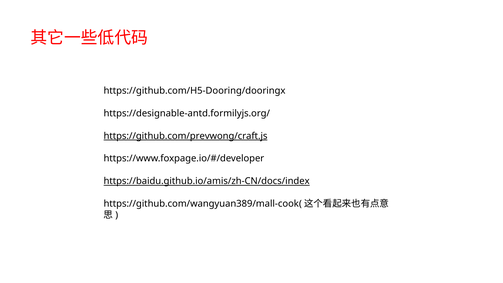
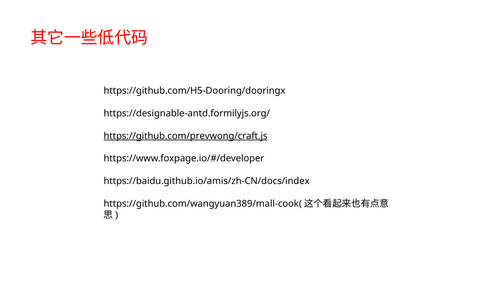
https://baidu.github.io/amis/zh-CN/docs/index underline: present -> none (207, 181)
